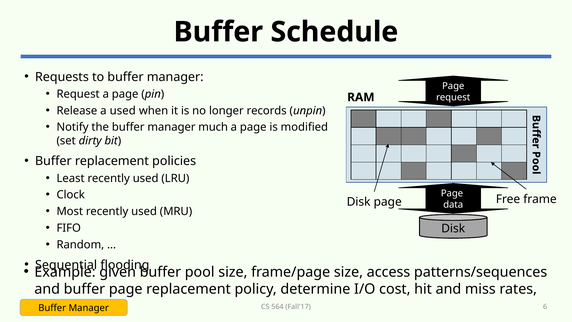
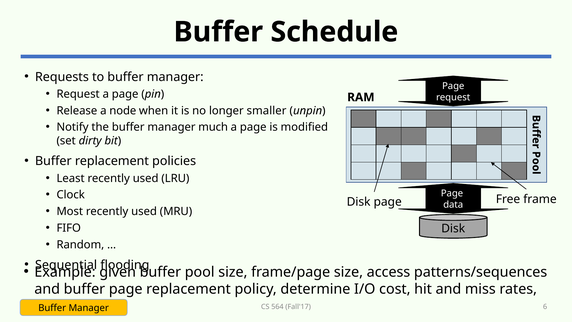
a used: used -> node (123, 111)
records: records -> smaller (267, 111)
